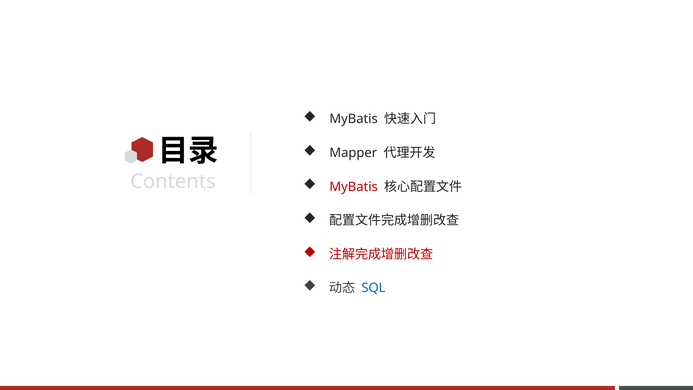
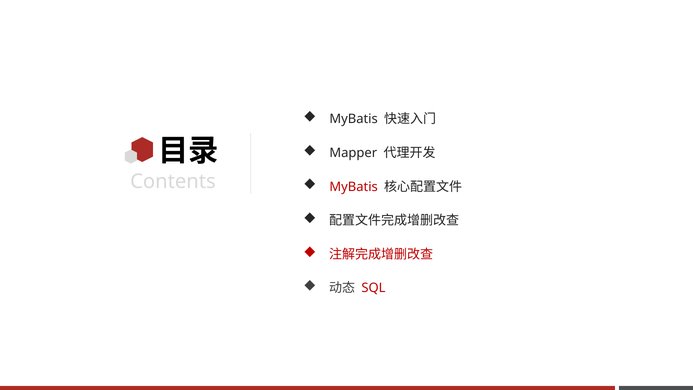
SQL colour: blue -> red (373, 288)
